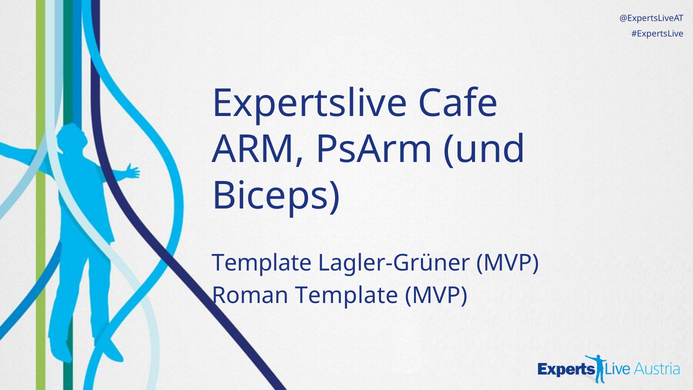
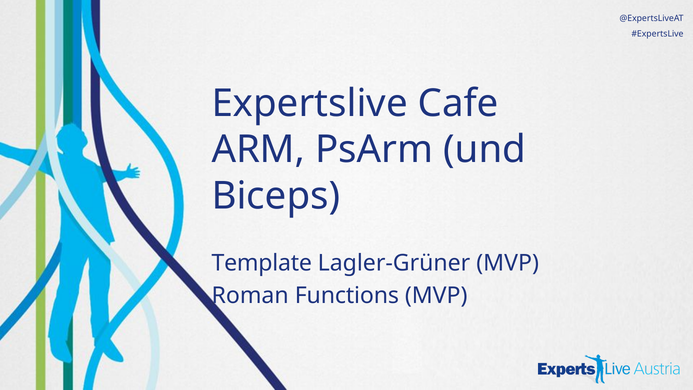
Roman Template: Template -> Functions (347, 295)
